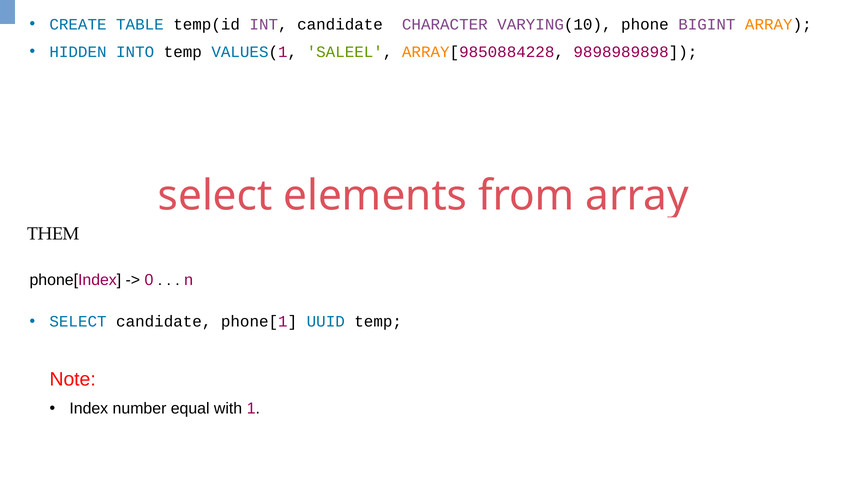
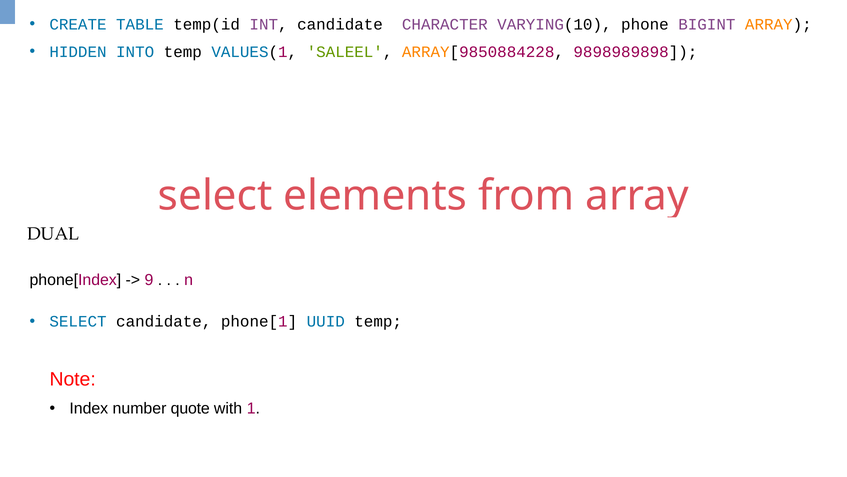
THEM: THEM -> DUAL (53, 233)
0: 0 -> 9 (149, 280)
equal: equal -> quote (190, 408)
